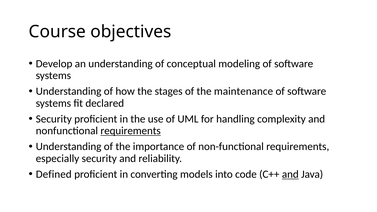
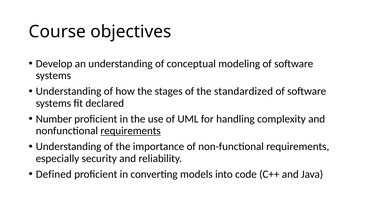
maintenance: maintenance -> standardized (243, 91)
Security: Security -> Number (54, 119)
and underline: present -> none (290, 174)
